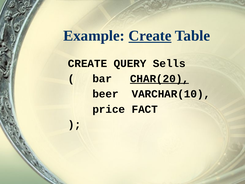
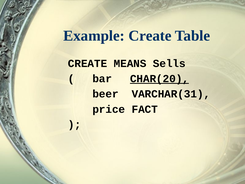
Create underline: present -> none (150, 36)
QUERY: QUERY -> MEANS (130, 63)
VARCHAR(10: VARCHAR(10 -> VARCHAR(31 (171, 94)
